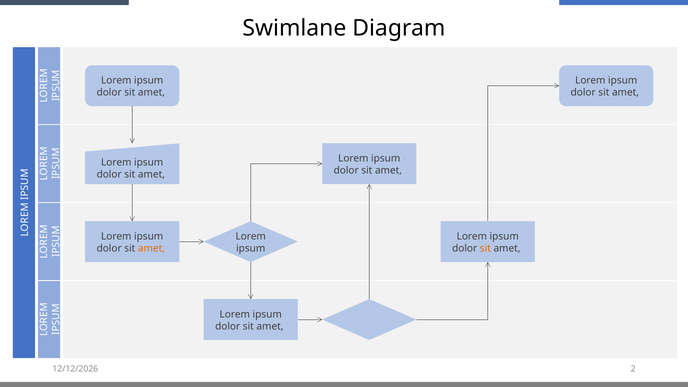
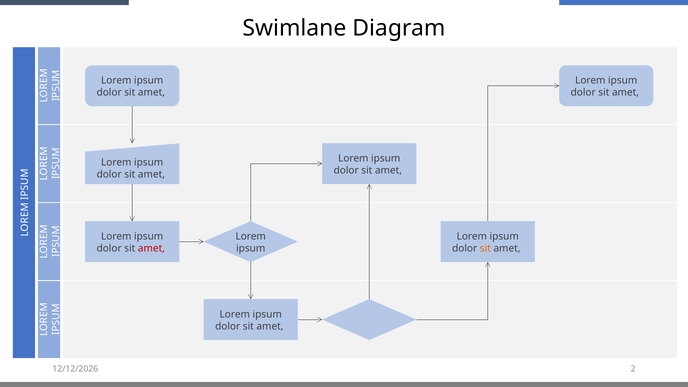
amet colour: orange -> red (151, 248)
